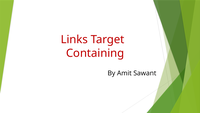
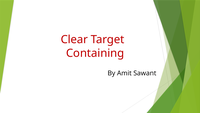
Links: Links -> Clear (74, 39)
